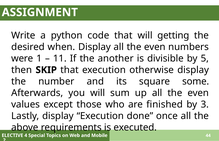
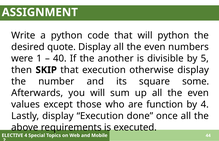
will getting: getting -> python (173, 35)
when: when -> quote (61, 47)
11: 11 -> 40 (60, 58)
finished: finished -> function (165, 104)
by 3: 3 -> 4 (205, 104)
